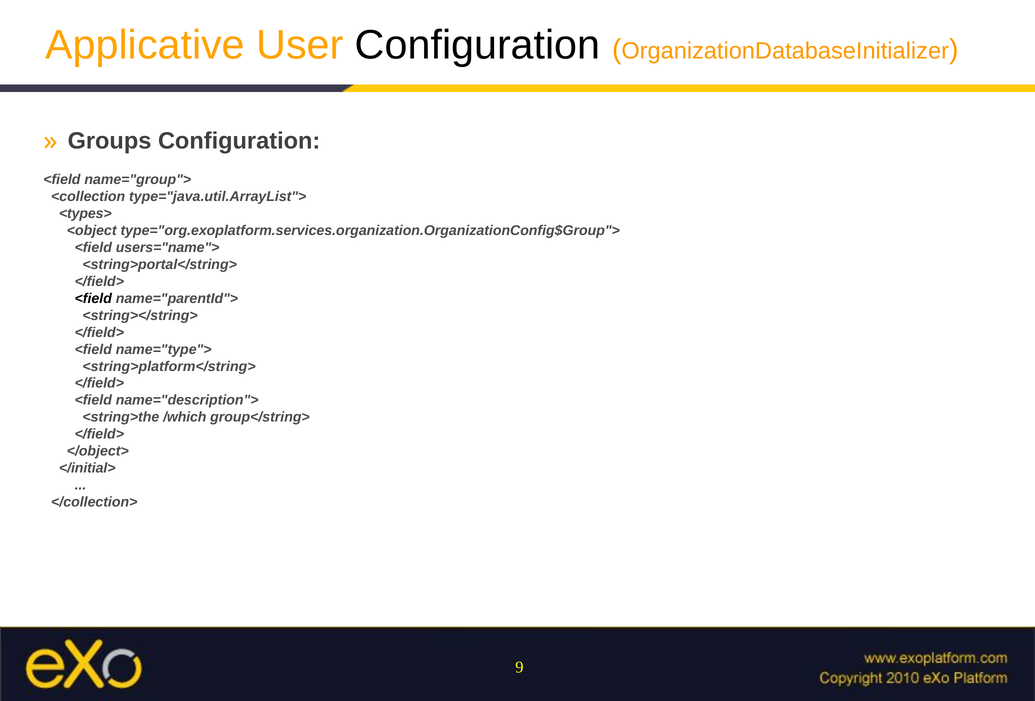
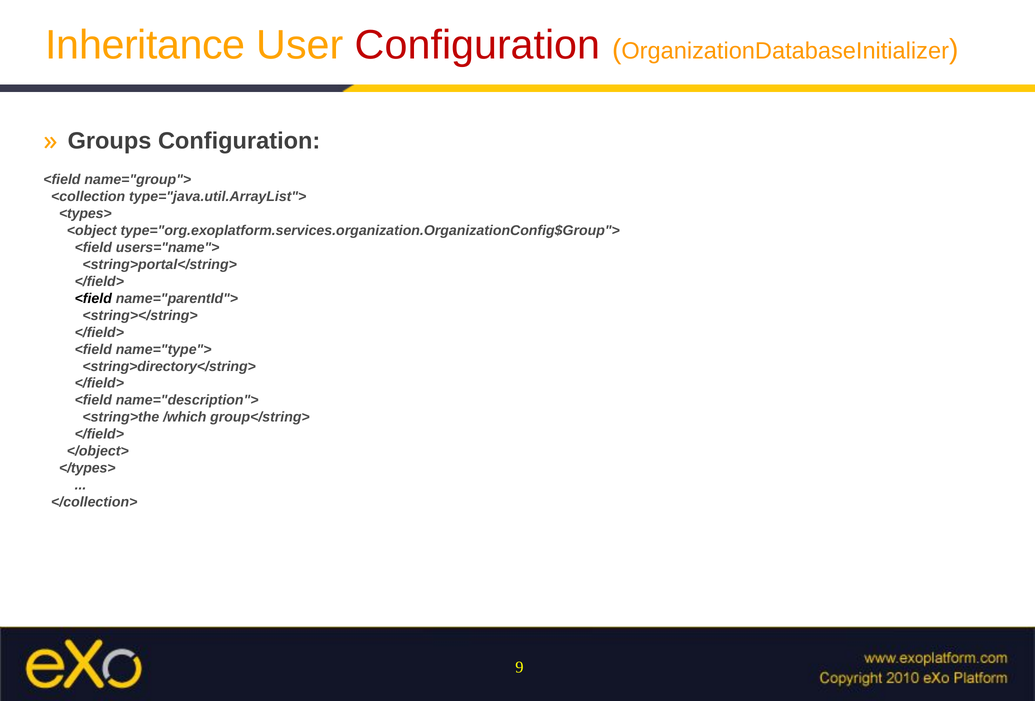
Applicative: Applicative -> Inheritance (145, 45)
Configuration colour: black -> red (478, 45)
<string>platform</string>: <string>platform</string> -> <string>directory</string> (169, 366)
</initial>: </initial> -> </types> (87, 468)
